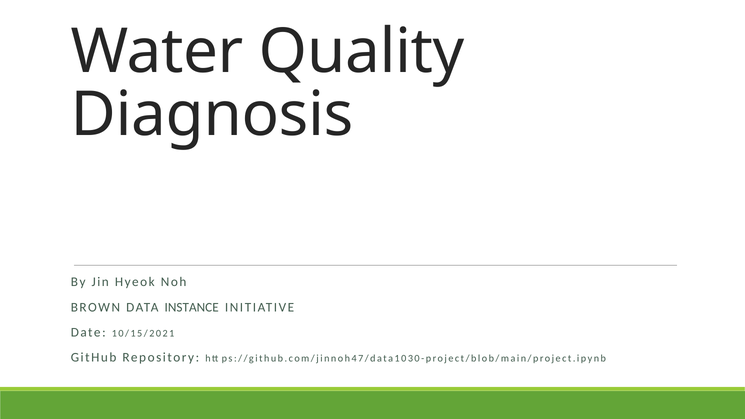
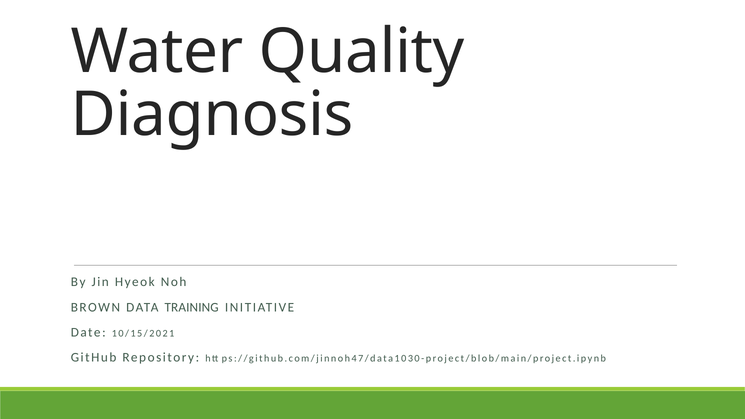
INSTANCE: INSTANCE -> TRAINING (192, 307)
